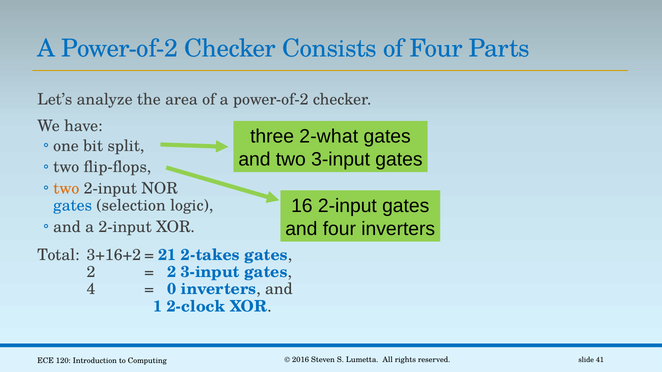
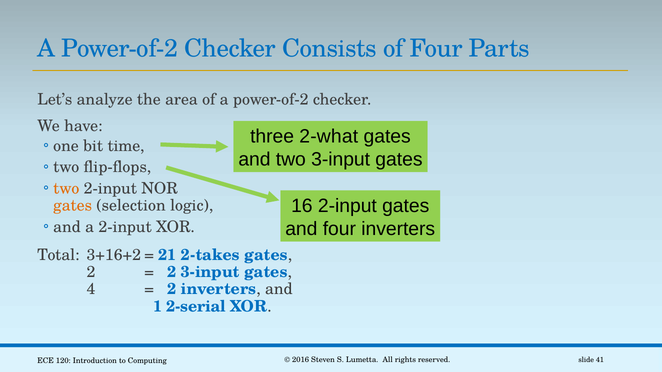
split: split -> time (126, 146)
gates colour: blue -> orange (73, 206)
0: 0 -> 2 (172, 289)
2-clock: 2-clock -> 2-serial (196, 307)
